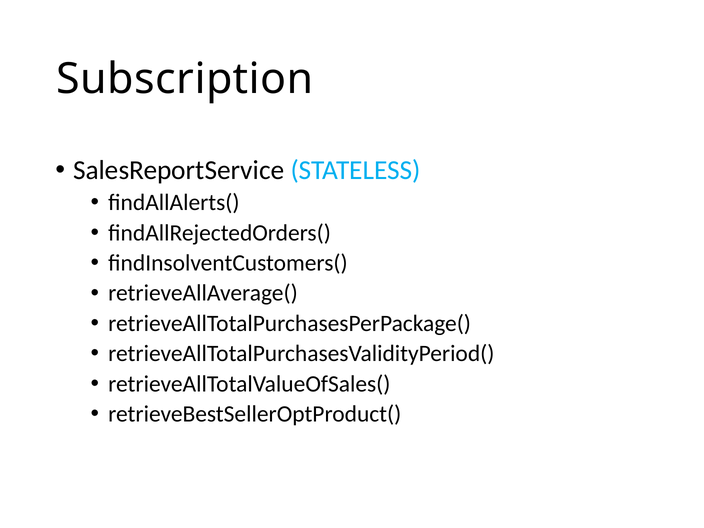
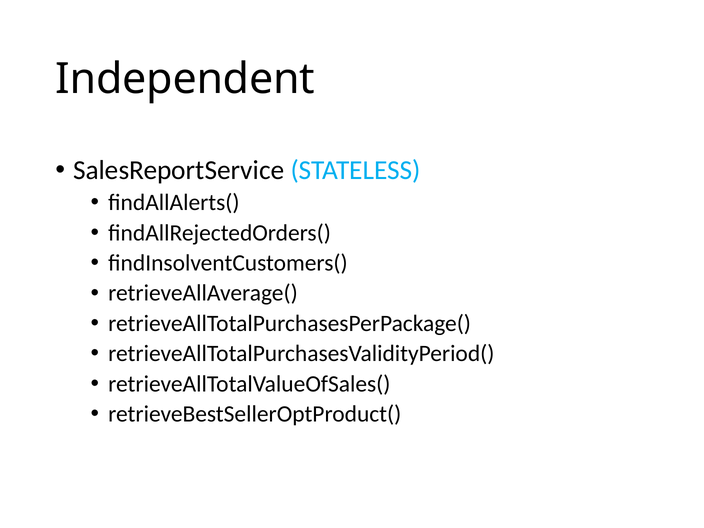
Subscription: Subscription -> Independent (185, 79)
